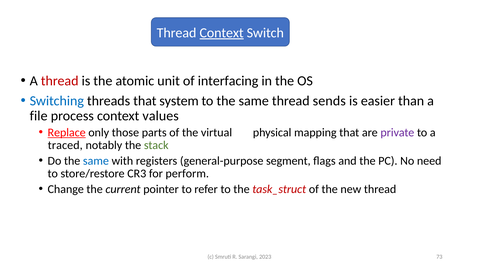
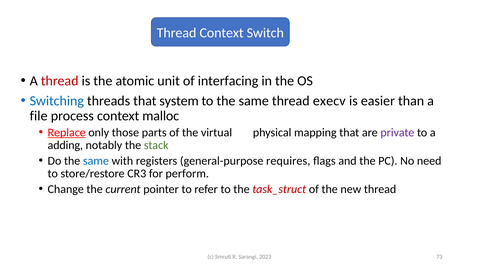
Context underline: present -> none (222, 33)
sends: sends -> execv (329, 101)
values: values -> malloc (161, 116)
traced: traced -> adding (65, 146)
segment: segment -> requires (288, 161)
